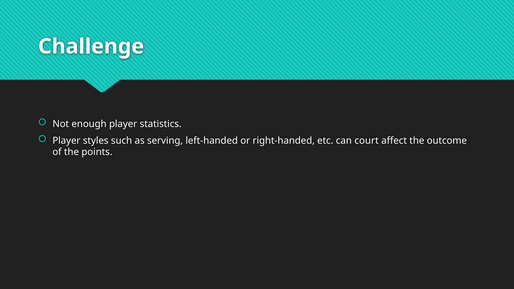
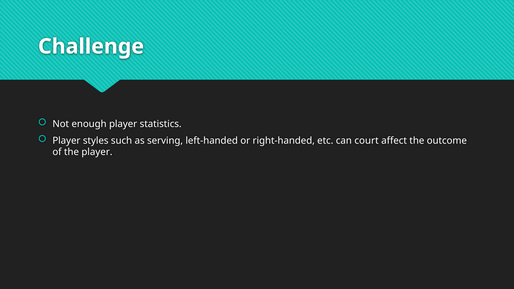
the points: points -> player (97, 152)
